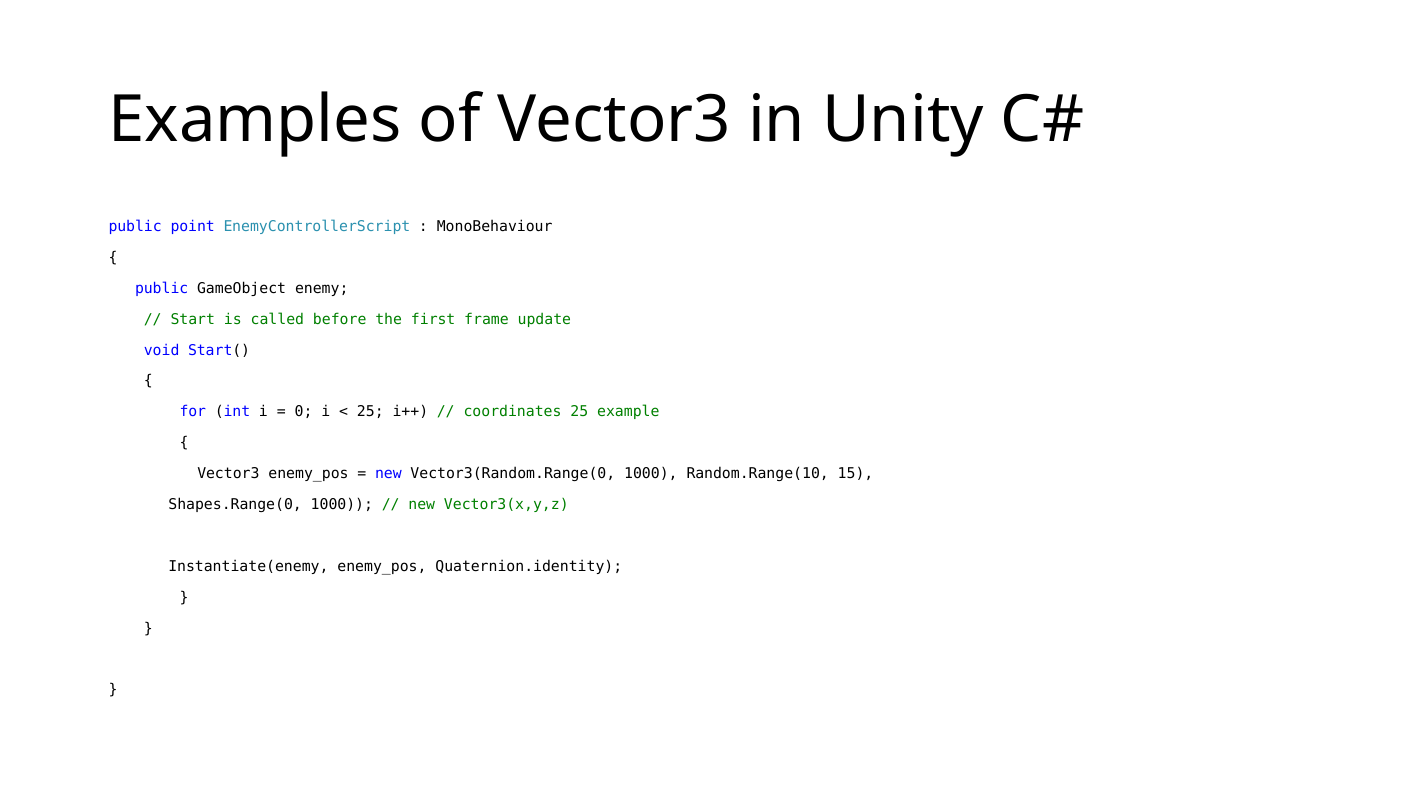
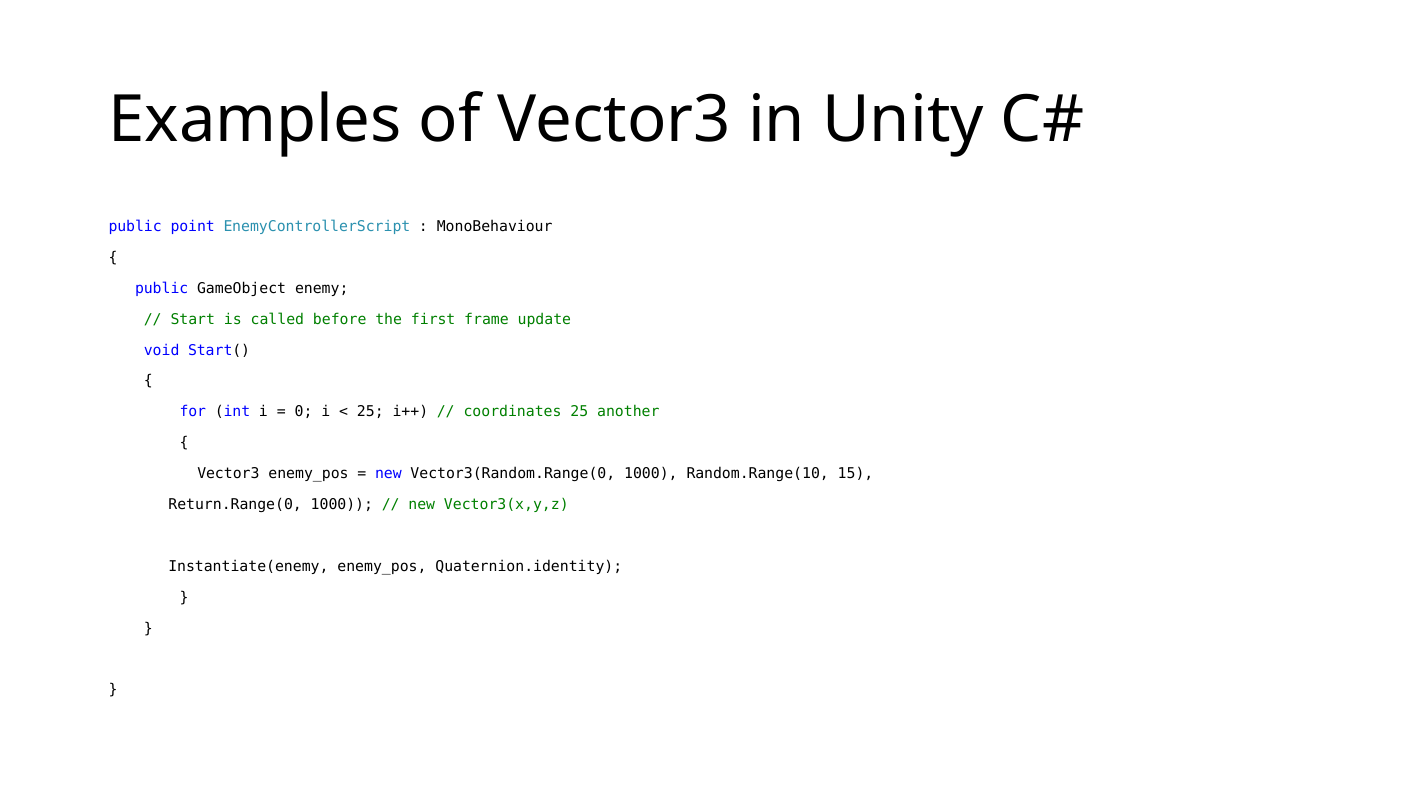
example: example -> another (628, 412)
Shapes.Range(0: Shapes.Range(0 -> Return.Range(0 (235, 505)
